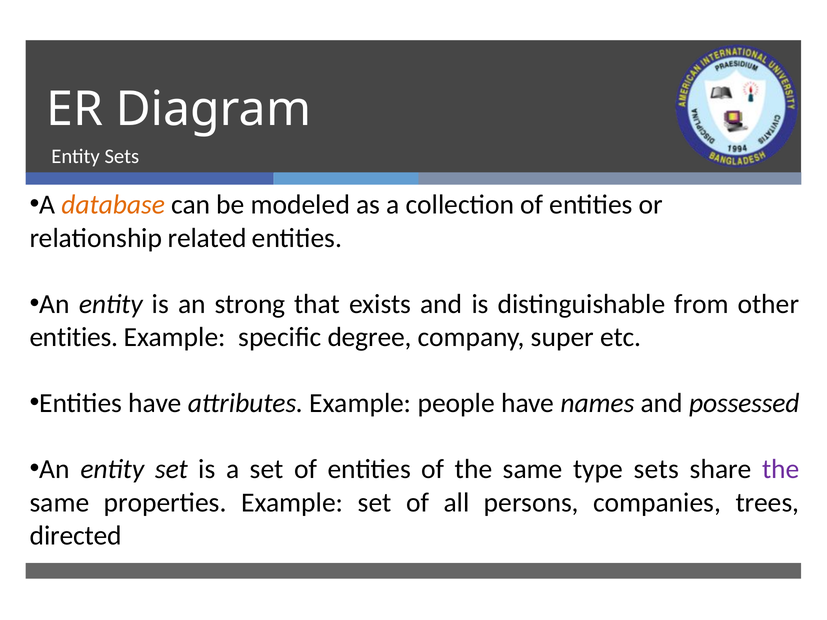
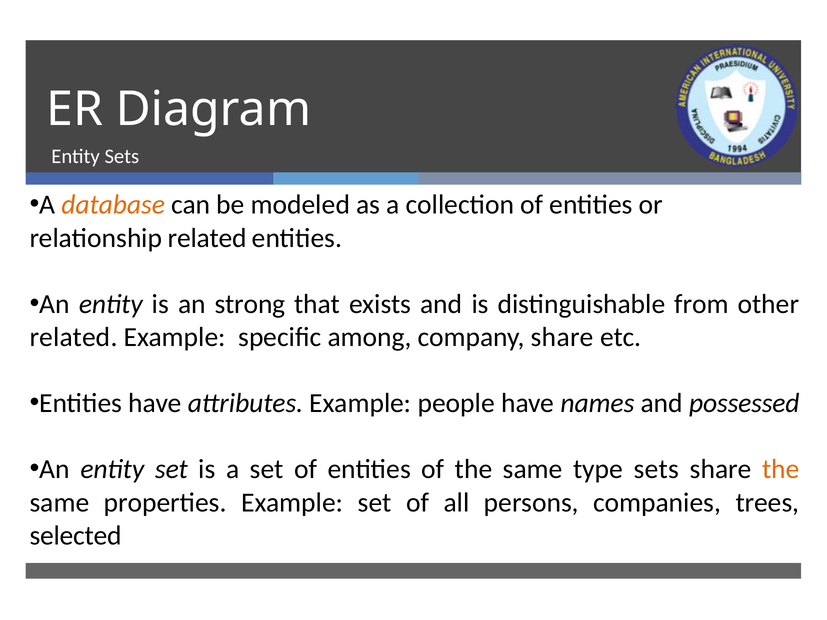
entities: entities -> related (74, 337)
degree: degree -> among (370, 337)
company super: super -> share (562, 337)
the colour: purple -> orange (781, 470)
directed: directed -> selected (76, 536)
